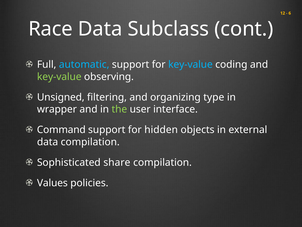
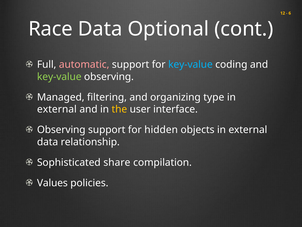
Subclass: Subclass -> Optional (168, 29)
automatic colour: light blue -> pink (84, 64)
Unsigned: Unsigned -> Managed (61, 97)
wrapper: wrapper -> external (57, 109)
the colour: light green -> yellow (119, 109)
Command: Command -> Observing (61, 130)
data compilation: compilation -> relationship (90, 142)
